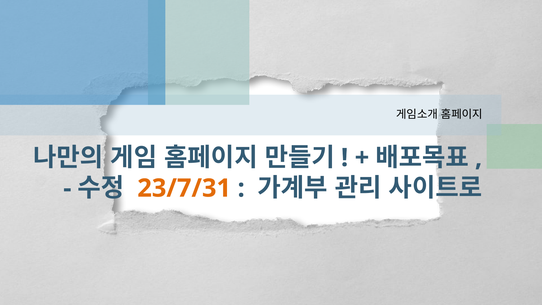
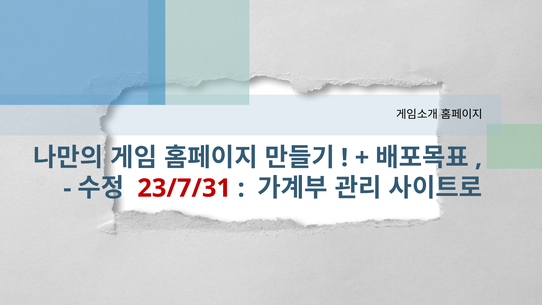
23/7/31 colour: orange -> red (184, 188)
